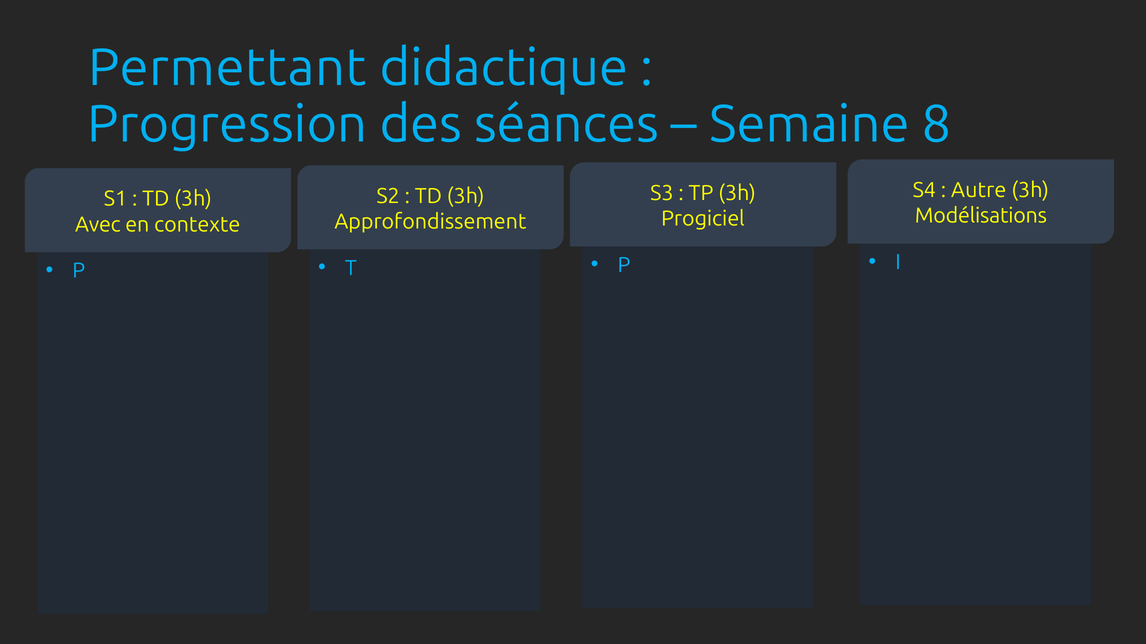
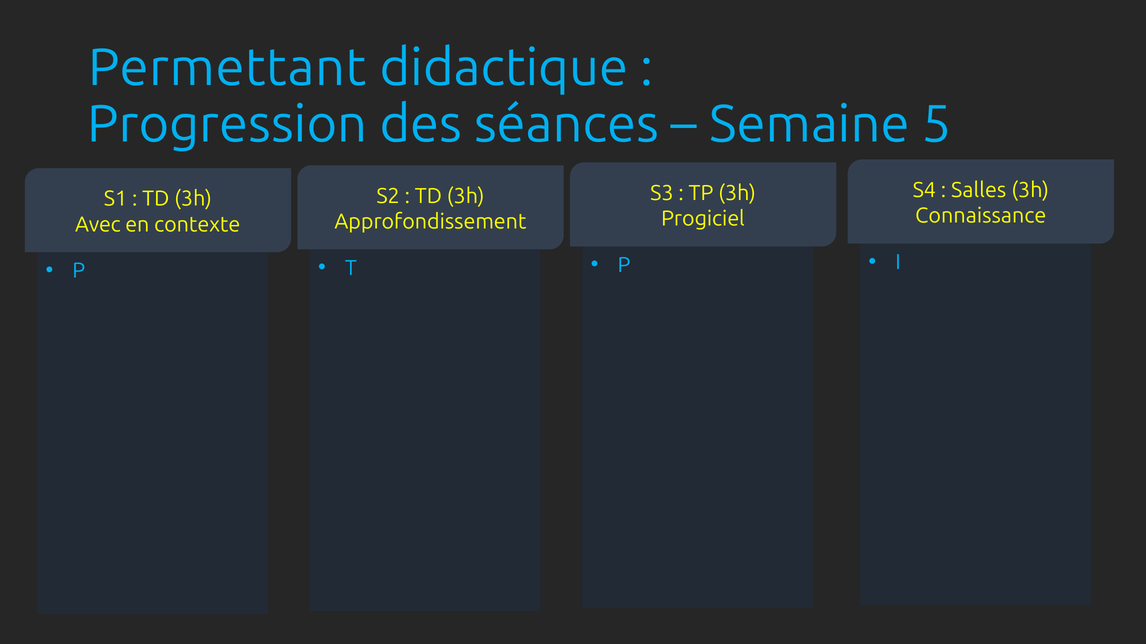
8: 8 -> 5 (937, 125)
Autre: Autre -> Salles (979, 190)
Modélisations: Modélisations -> Connaissance (981, 216)
